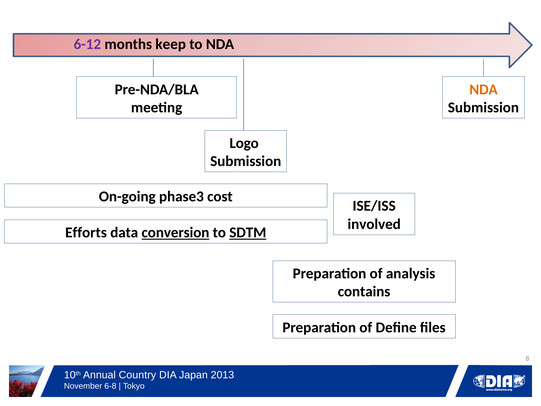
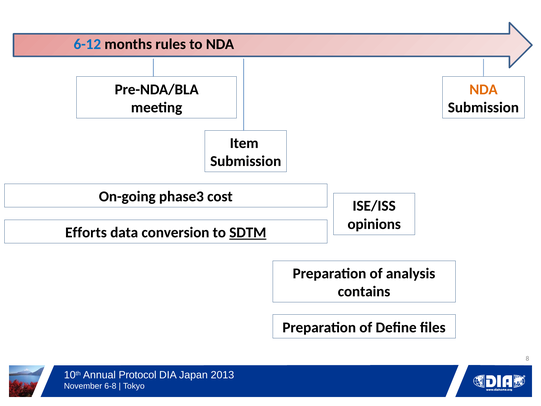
6-12 colour: purple -> blue (87, 44)
keep: keep -> rules (171, 44)
Logo: Logo -> Item (244, 143)
involved: involved -> opinions (374, 224)
conversion underline: present -> none (175, 233)
Country: Country -> Protocol (138, 375)
